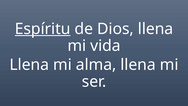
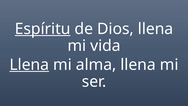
Llena underline: none -> present (29, 65)
